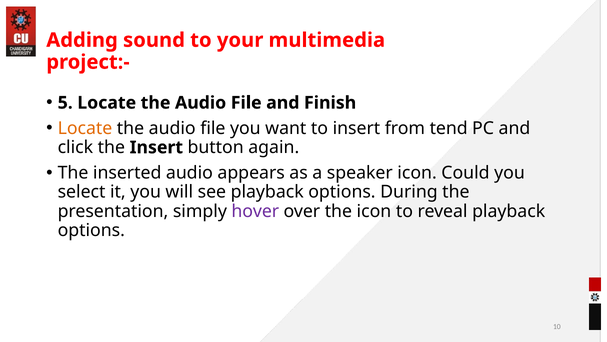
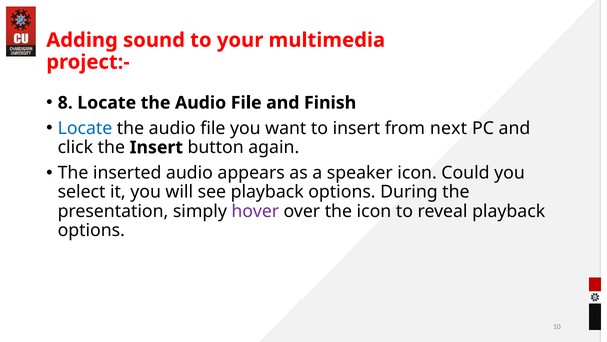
5: 5 -> 8 (65, 103)
Locate colour: orange -> blue (85, 128)
tend: tend -> next (449, 128)
